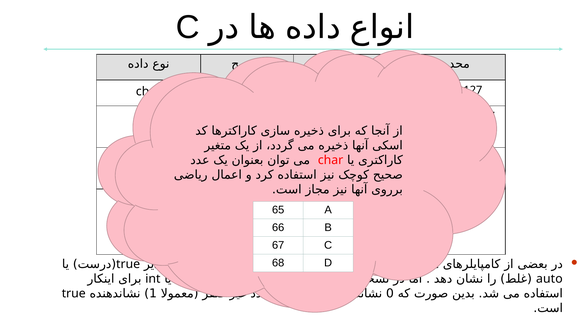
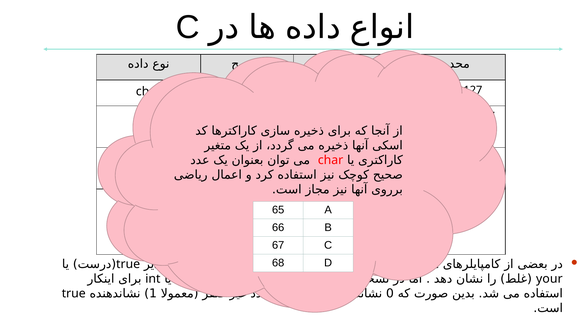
auto: auto -> your (549, 279)
